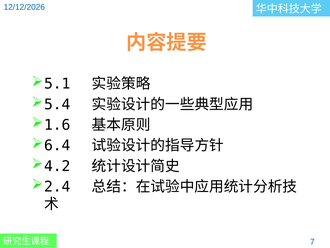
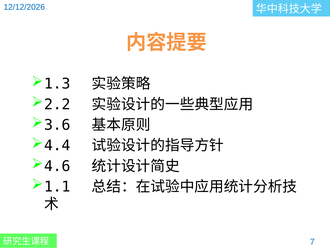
5.1: 5.1 -> 1.3 (57, 84)
5.4: 5.4 -> 2.2 (57, 104)
1.6: 1.6 -> 3.6 (57, 125)
6.4: 6.4 -> 4.4 (57, 145)
4.2: 4.2 -> 4.6 (57, 166)
2.4: 2.4 -> 1.1 (57, 186)
